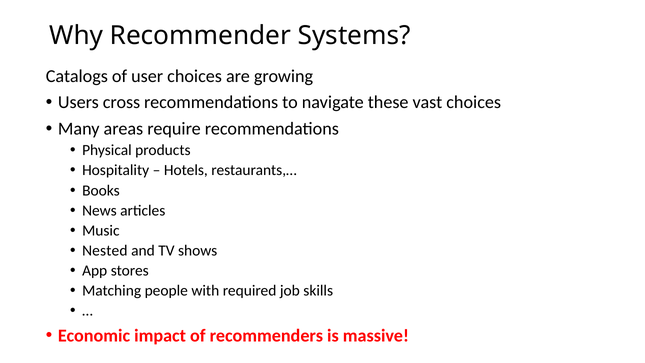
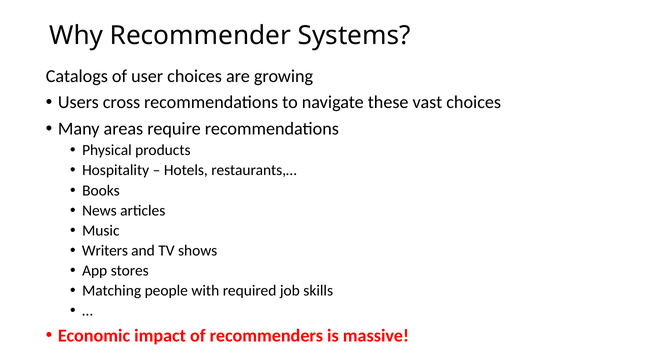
Nested: Nested -> Writers (105, 250)
